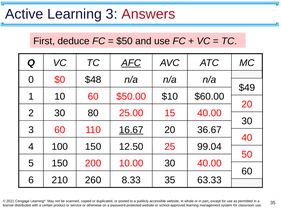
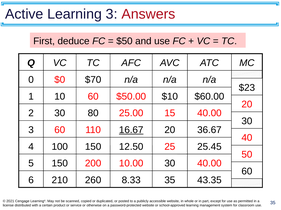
AFC underline: present -> none (131, 63)
$48: $48 -> $70 (93, 80)
$49: $49 -> $23 (247, 88)
99.04: 99.04 -> 25.45 (209, 147)
63.33: 63.33 -> 43.35 (209, 181)
